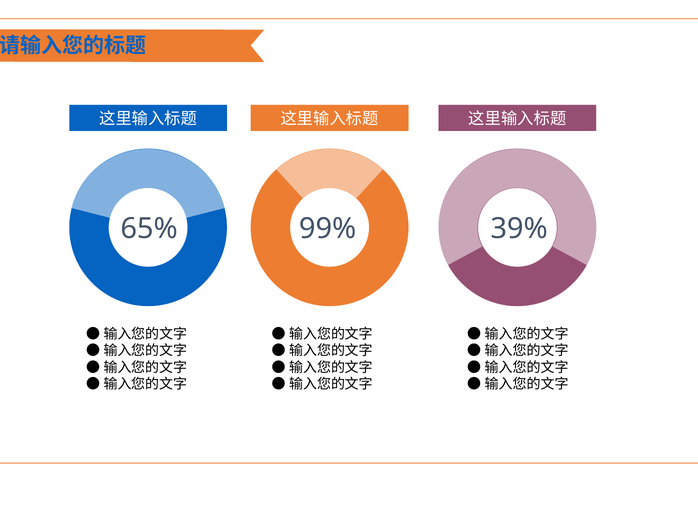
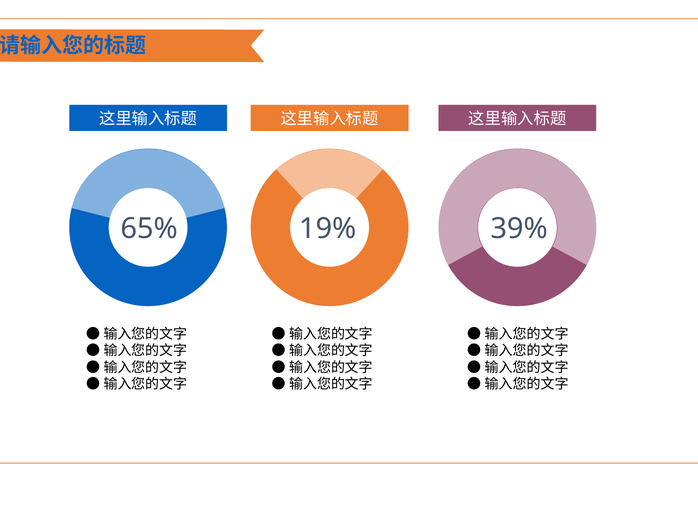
99%: 99% -> 19% (328, 229)
